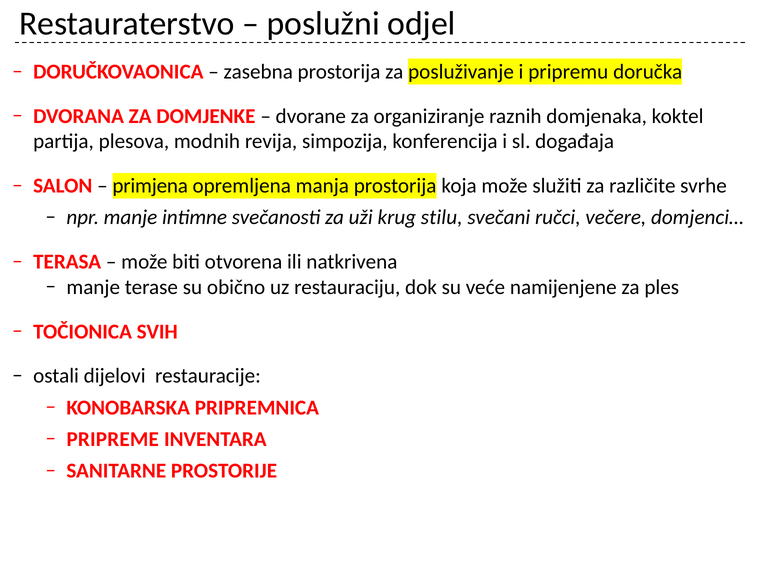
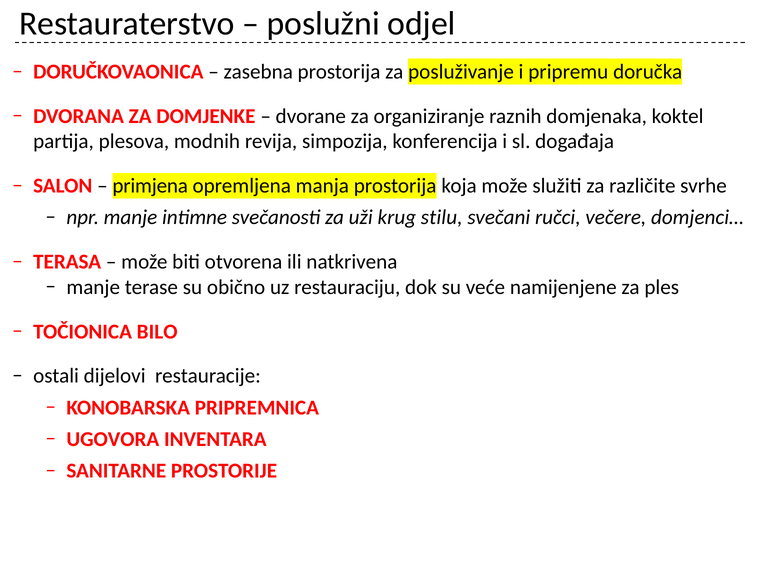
SVIH: SVIH -> BILO (157, 332)
PRIPREME: PRIPREME -> UGOVORA (113, 439)
